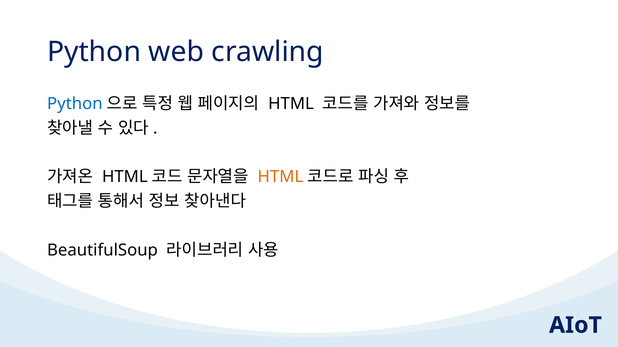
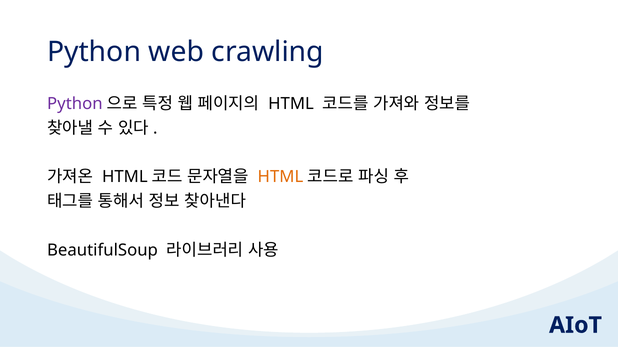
Python colour: blue -> purple (75, 104)
